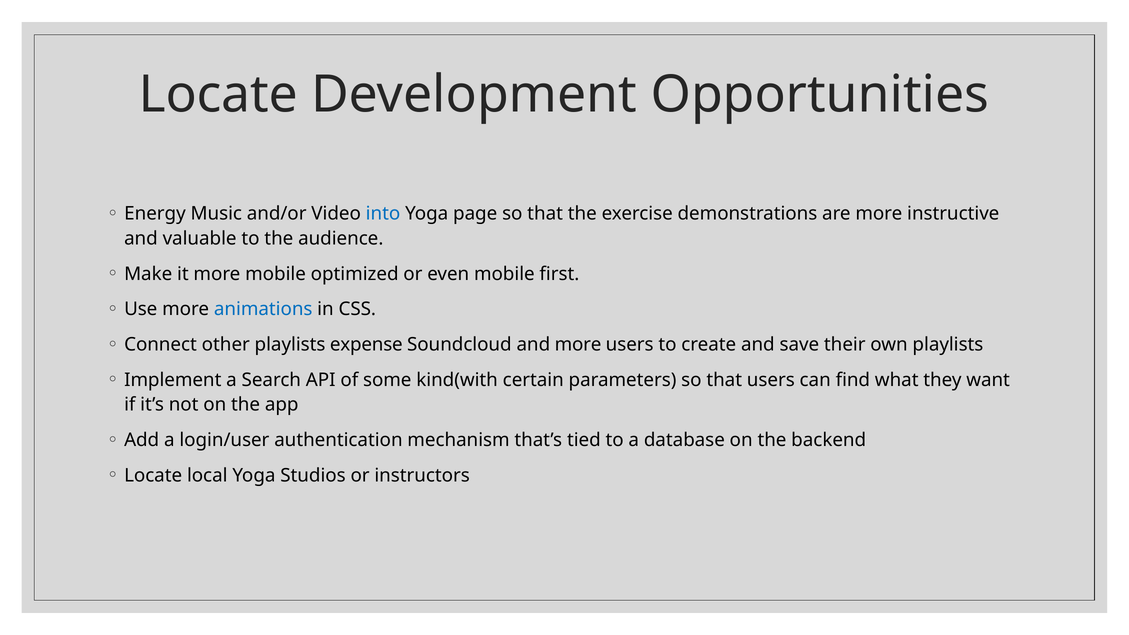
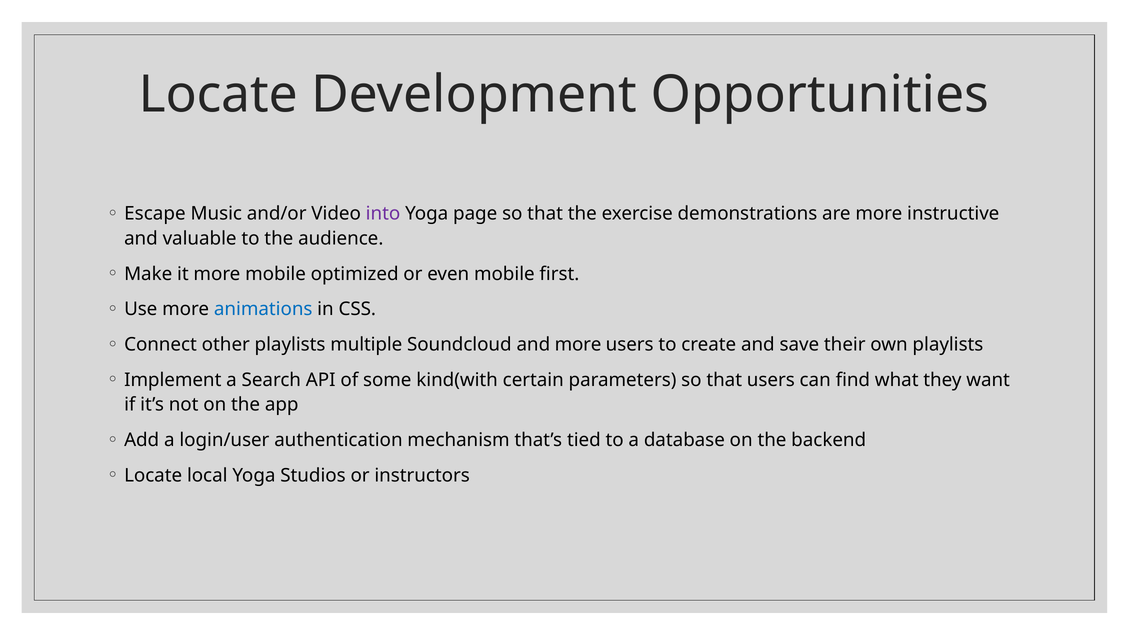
Energy: Energy -> Escape (155, 214)
into colour: blue -> purple (383, 214)
expense: expense -> multiple (366, 345)
